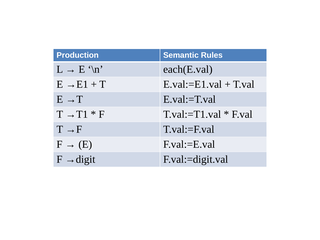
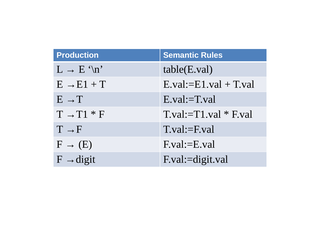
each(E.val: each(E.val -> table(E.val (188, 69)
